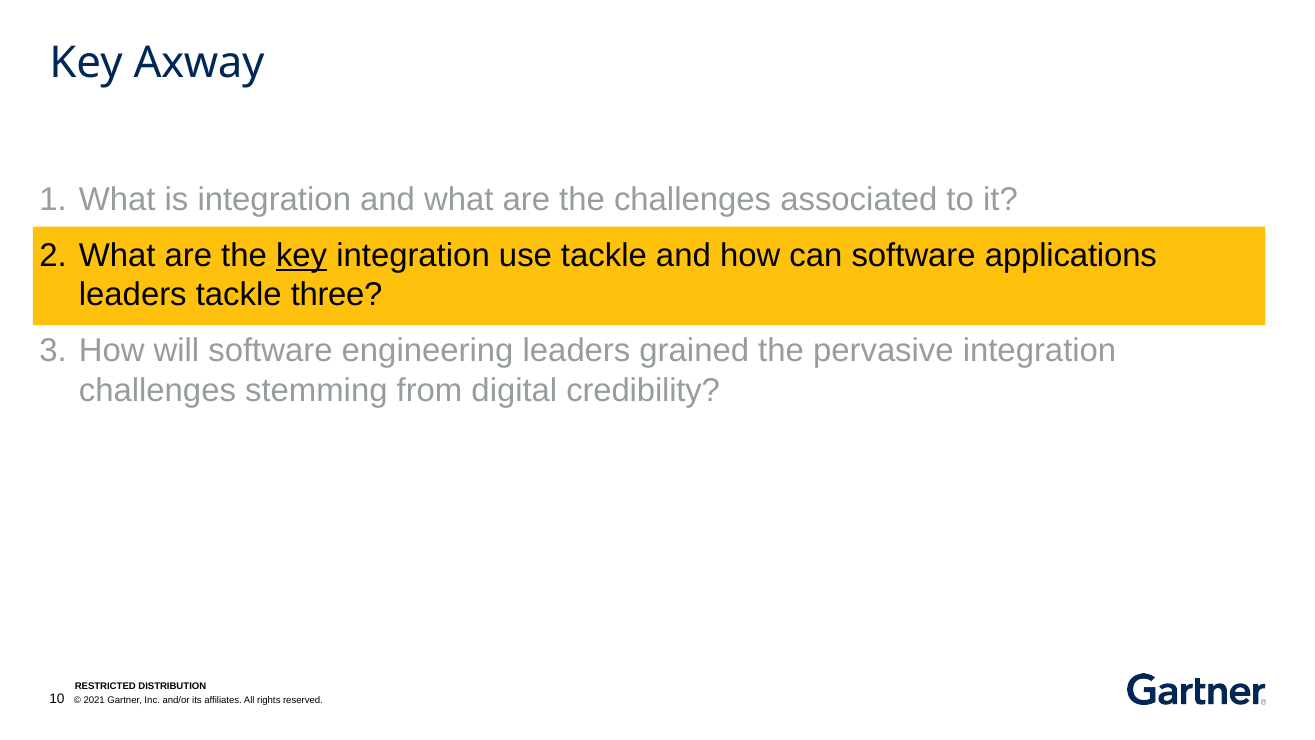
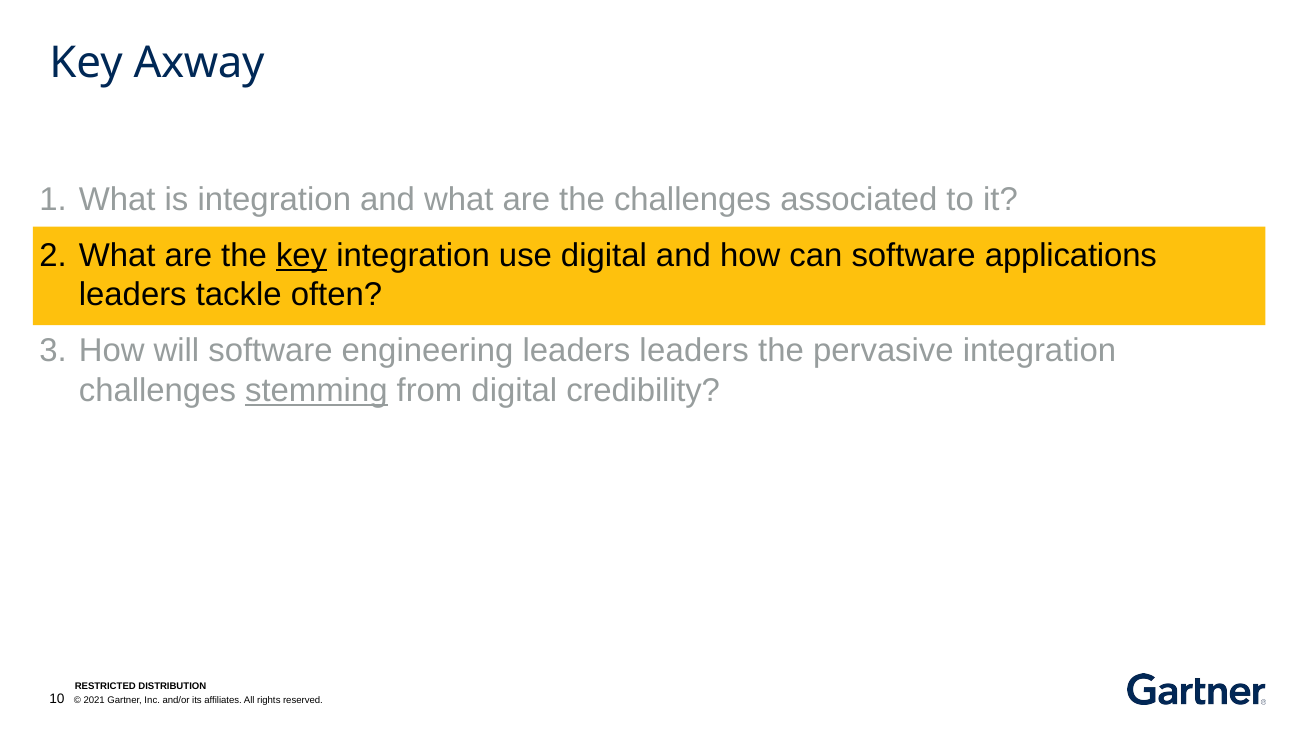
use tackle: tackle -> digital (604, 255)
three: three -> often (336, 295)
leaders grained: grained -> leaders (694, 351)
stemming underline: none -> present (316, 390)
